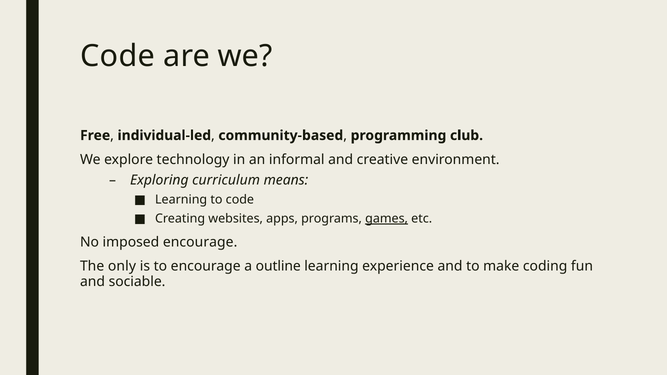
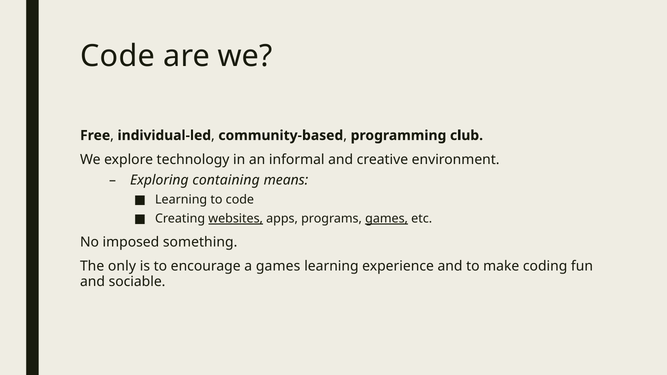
curriculum: curriculum -> containing (226, 180)
websites underline: none -> present (236, 219)
imposed encourage: encourage -> something (200, 242)
a outline: outline -> games (278, 266)
